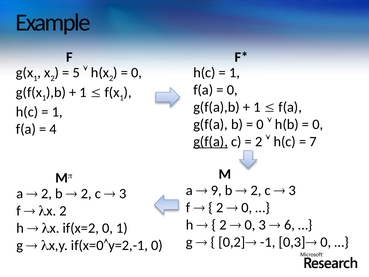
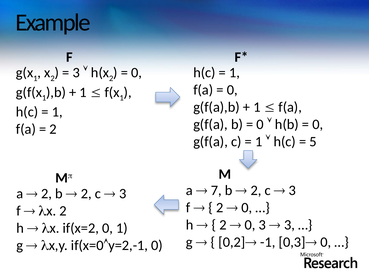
5: 5 -> 3 (76, 73)
4: 4 -> 2 (53, 129)
g(f(a underline: present -> none (211, 142)
2: 2 -> 1 (259, 142)
7: 7 -> 5 (313, 142)
9: 9 -> 7 (216, 190)
6: 6 -> 3 (289, 225)
